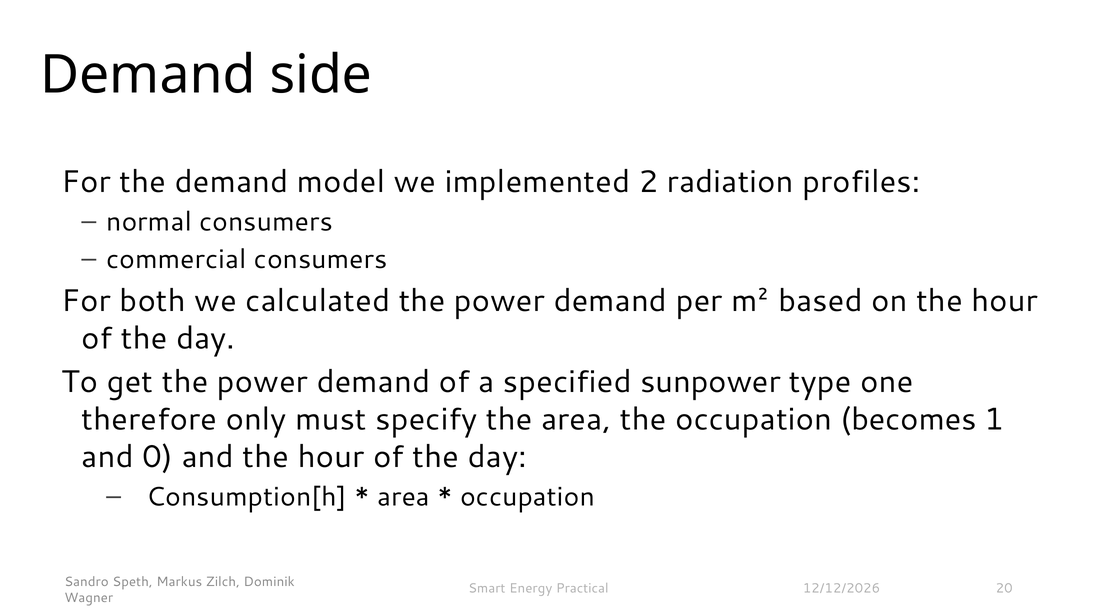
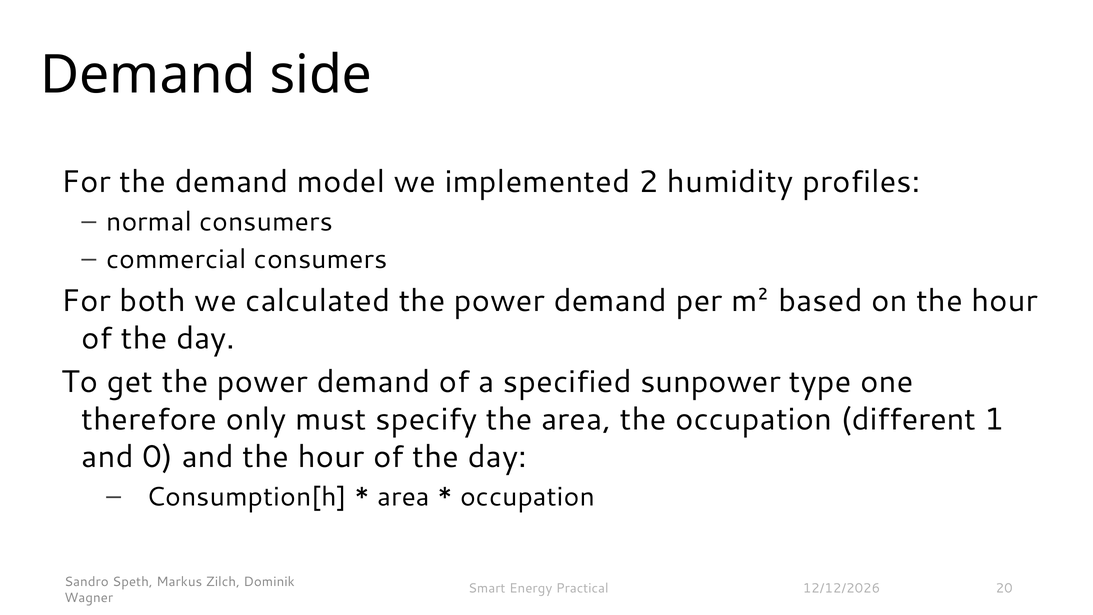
radiation: radiation -> humidity (730, 182)
becomes: becomes -> different (908, 419)
